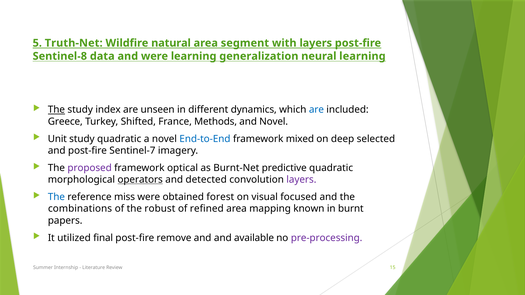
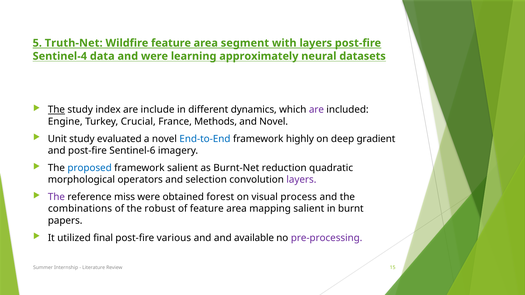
Wildfire natural: natural -> feature (171, 43)
Sentinel-8: Sentinel-8 -> Sentinel-4 (60, 56)
generalization: generalization -> approximately (259, 56)
neural learning: learning -> datasets (363, 56)
unseen: unseen -> include (158, 110)
are colour: blue -> purple (316, 110)
Greece: Greece -> Engine (65, 122)
Shifted: Shifted -> Crucial (138, 122)
study quadratic: quadratic -> evaluated (119, 139)
mixed: mixed -> highly (300, 139)
selected: selected -> gradient (376, 139)
Sentinel-7: Sentinel-7 -> Sentinel-6 (132, 151)
proposed colour: purple -> blue (90, 168)
framework optical: optical -> salient (183, 168)
predictive: predictive -> reduction (284, 168)
operators underline: present -> none (140, 180)
detected: detected -> selection (206, 180)
The colour: blue -> purple (56, 197)
focused: focused -> process (299, 197)
of refined: refined -> feature (207, 209)
mapping known: known -> salient (309, 209)
remove: remove -> various (174, 238)
